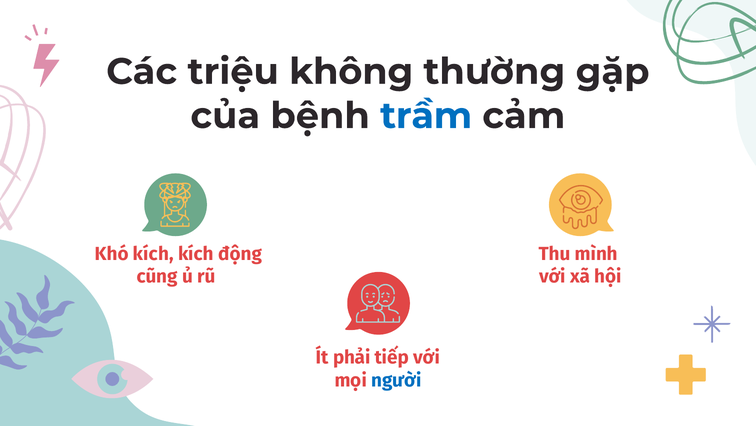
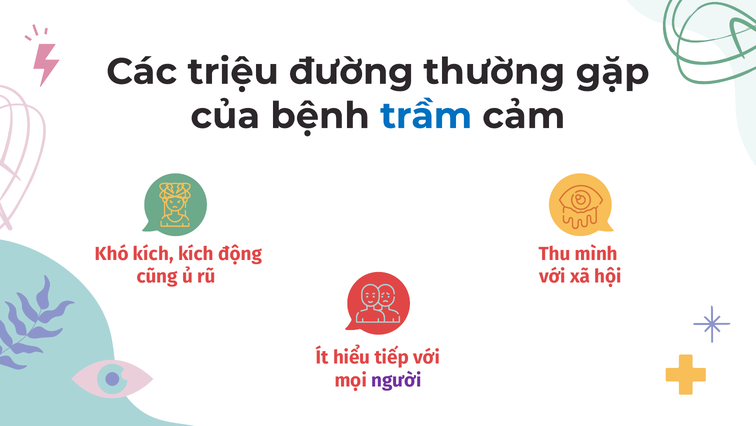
không: không -> đường (351, 72)
phải: phải -> hiểu (352, 357)
người colour: blue -> purple (396, 380)
